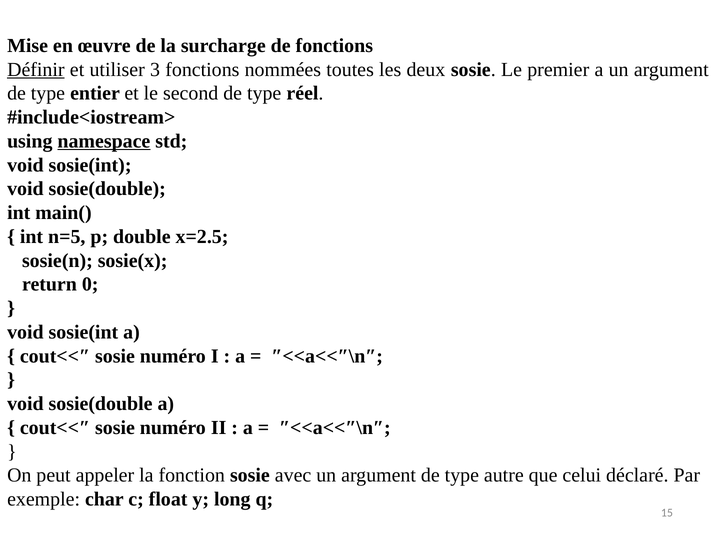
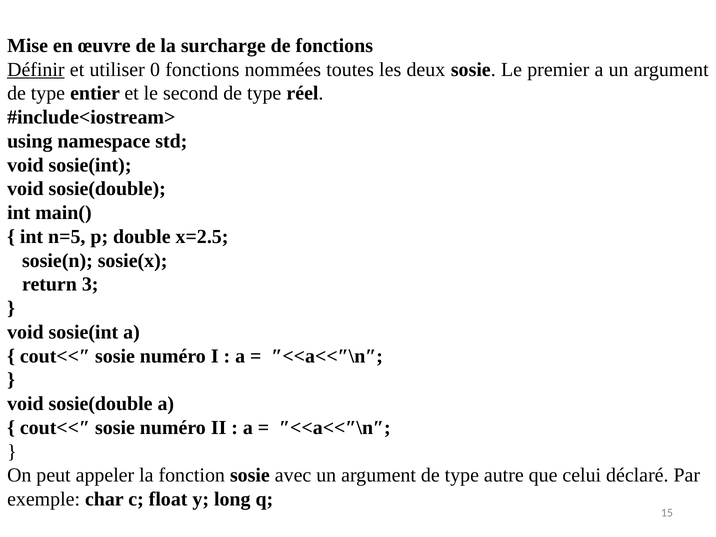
3: 3 -> 0 (155, 69)
namespace underline: present -> none (104, 141)
0: 0 -> 3 (90, 284)
